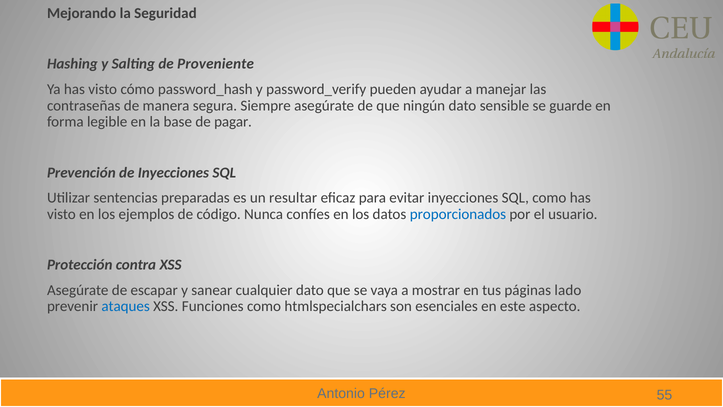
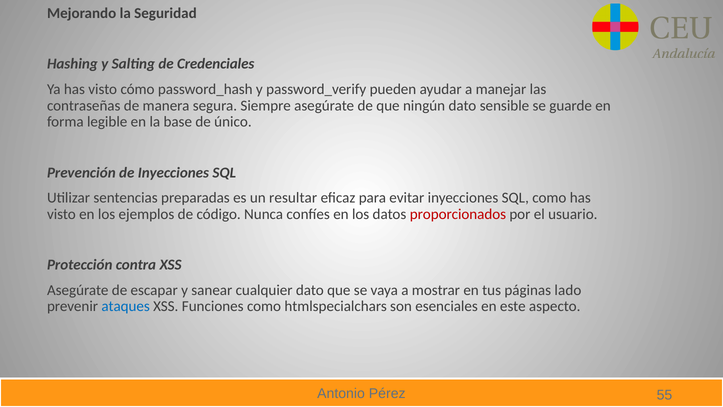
Proveniente: Proveniente -> Credenciales (216, 64)
pagar: pagar -> único (233, 122)
proporcionados colour: blue -> red (458, 214)
